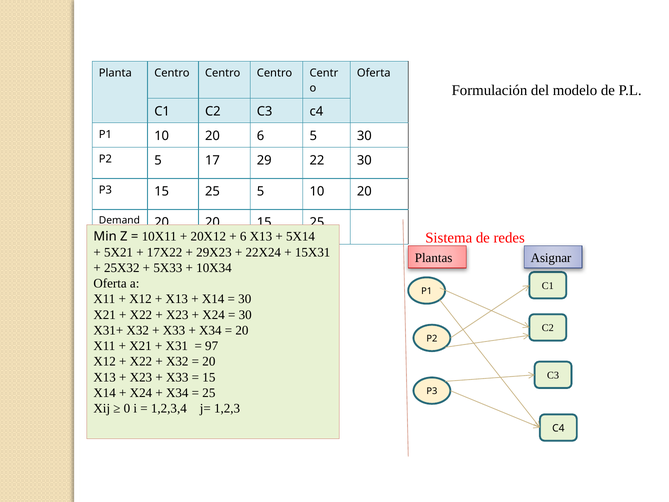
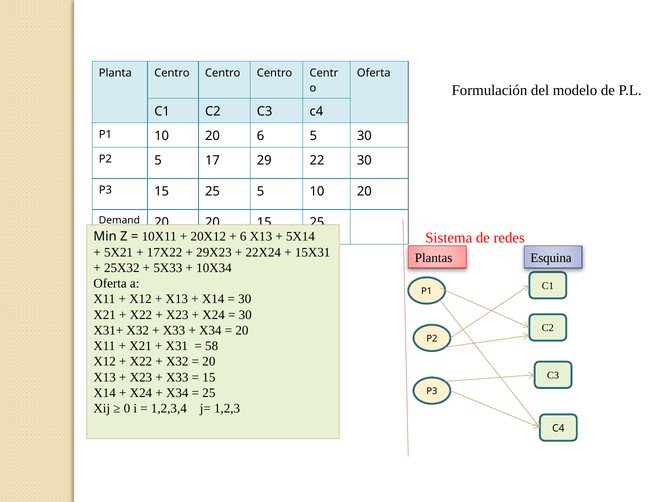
Asignar: Asignar -> Esquina (551, 258)
97: 97 -> 58 (212, 346)
